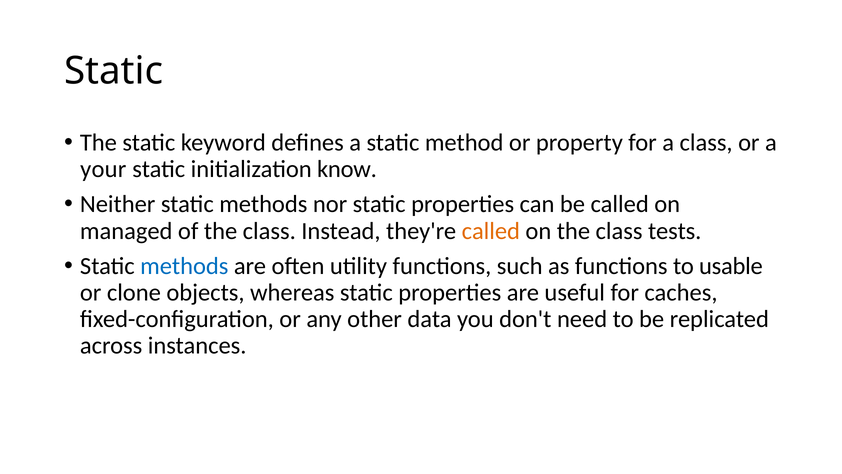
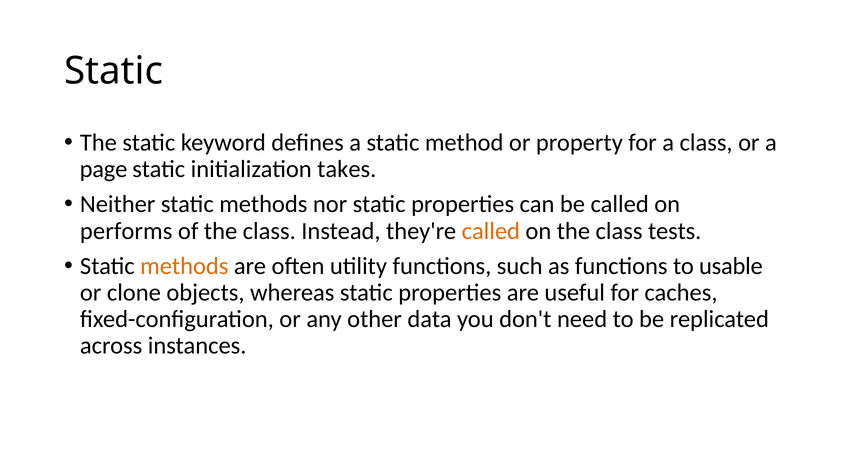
your: your -> page (104, 169)
know: know -> takes (347, 169)
managed: managed -> performs (126, 231)
methods colour: blue -> orange (184, 266)
